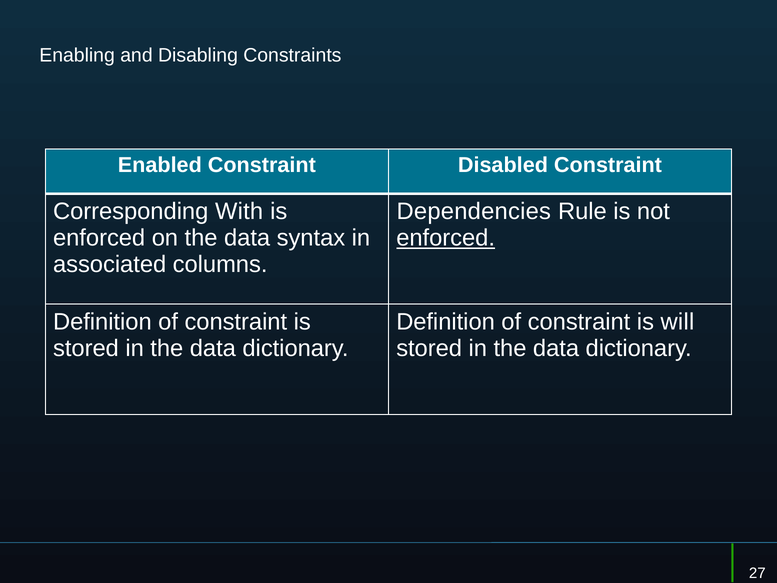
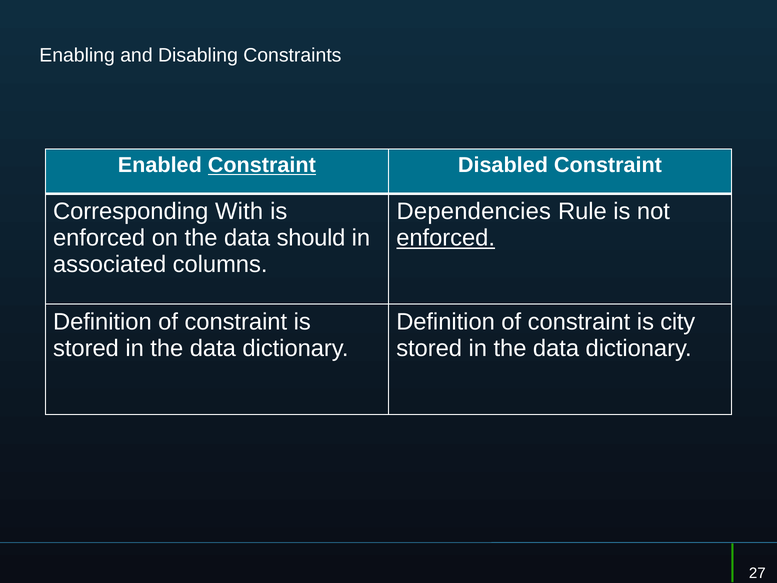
Constraint underline: none -> present (262, 165)
syntax: syntax -> should (311, 238)
will: will -> city (678, 322)
